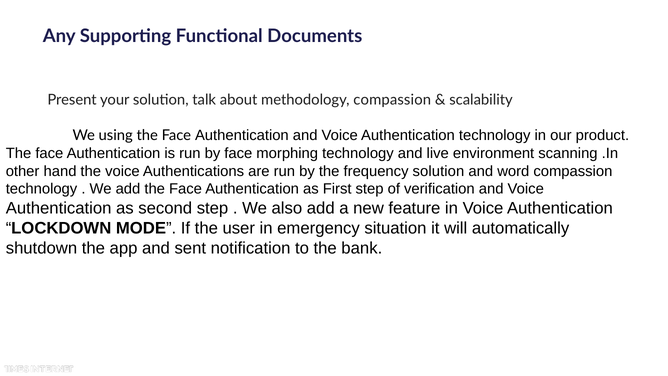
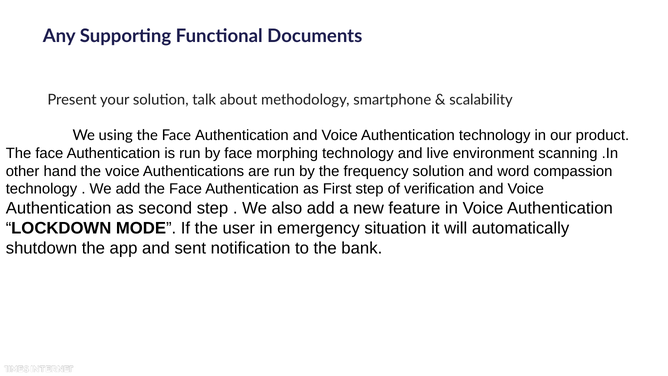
methodology compassion: compassion -> smartphone (392, 100)
